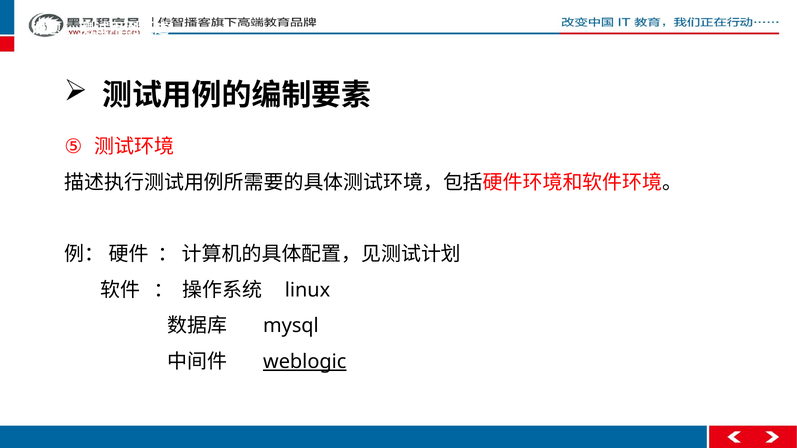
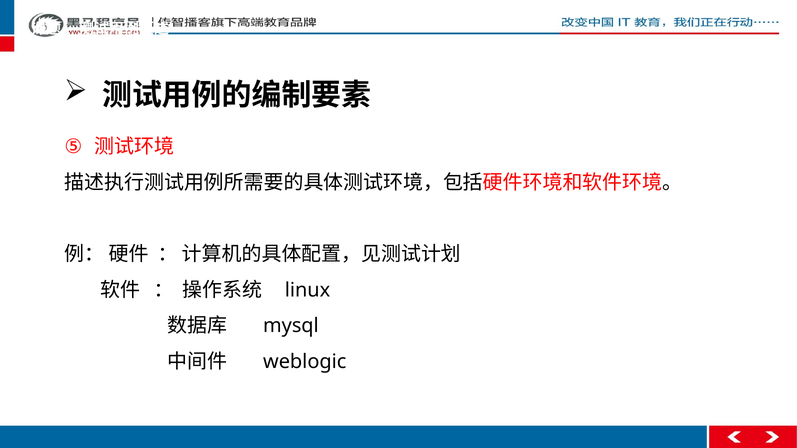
weblogic underline: present -> none (305, 362)
